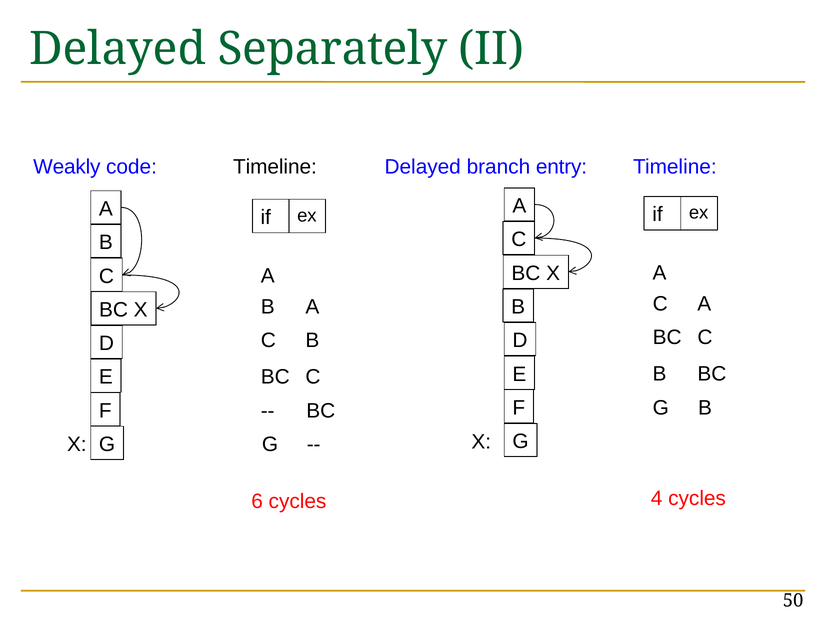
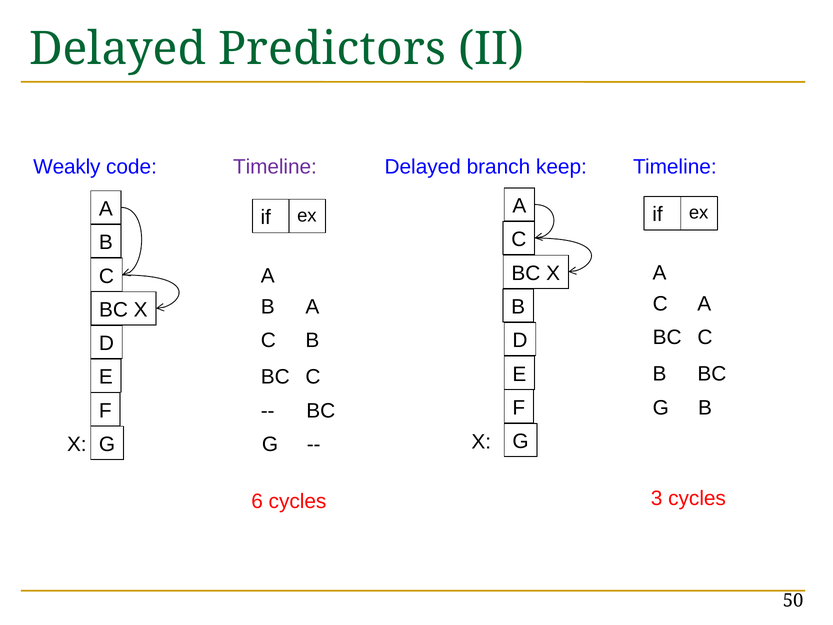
Separately: Separately -> Predictors (332, 49)
Timeline colour: black -> purple (275, 167)
entry: entry -> keep (561, 167)
4: 4 -> 3 (657, 498)
